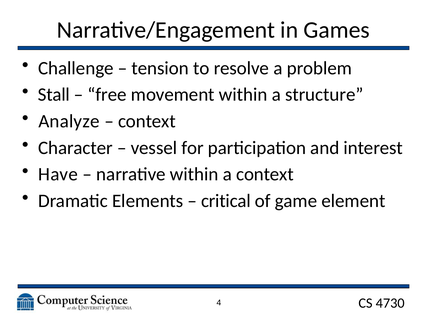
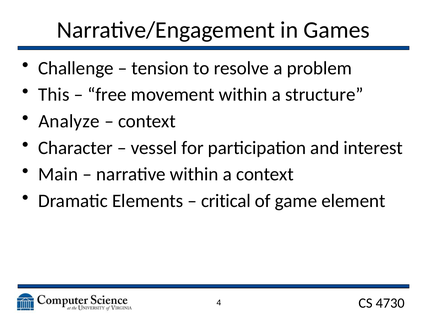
Stall: Stall -> This (54, 95)
Have: Have -> Main (58, 175)
